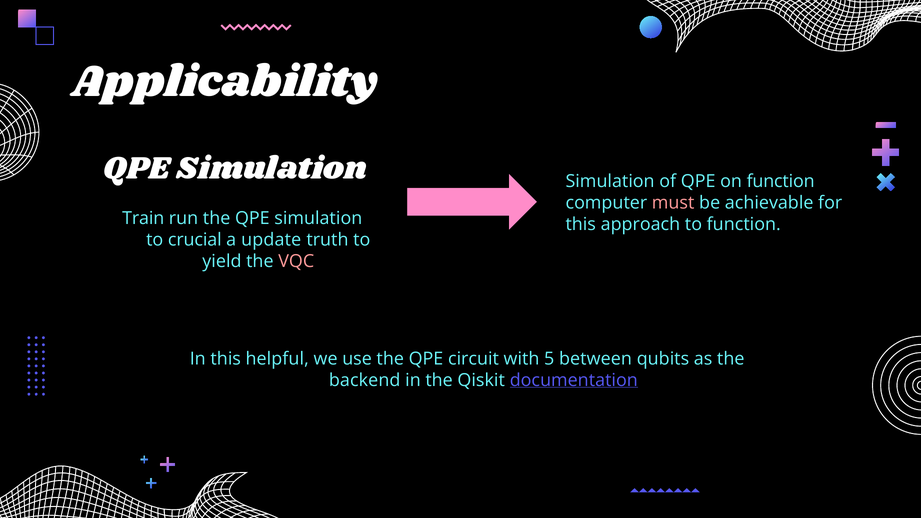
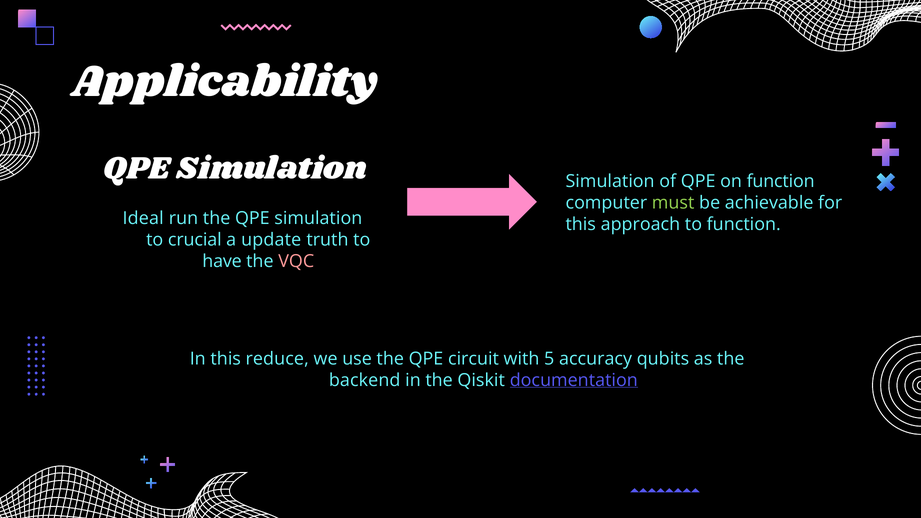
must colour: pink -> light green (673, 203)
Train: Train -> Ideal (143, 218)
yield: yield -> have (222, 261)
helpful: helpful -> reduce (277, 359)
between: between -> accuracy (596, 359)
